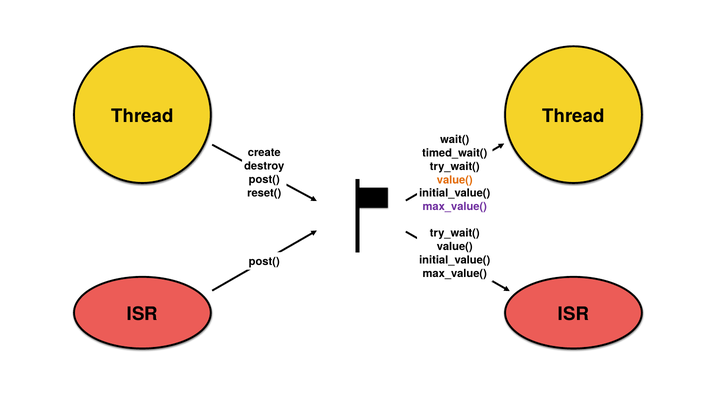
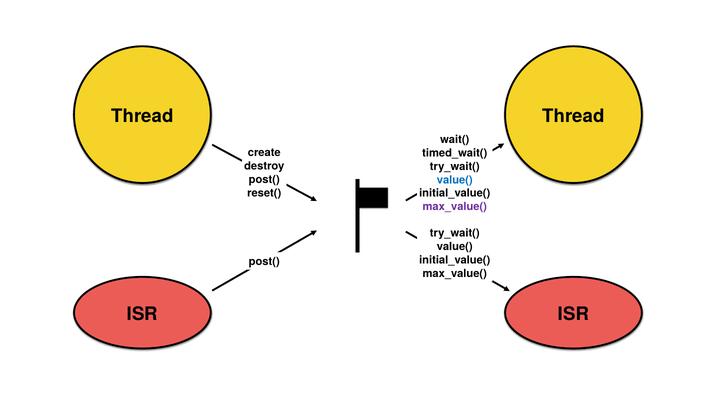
value( colour: orange -> blue (455, 180)
